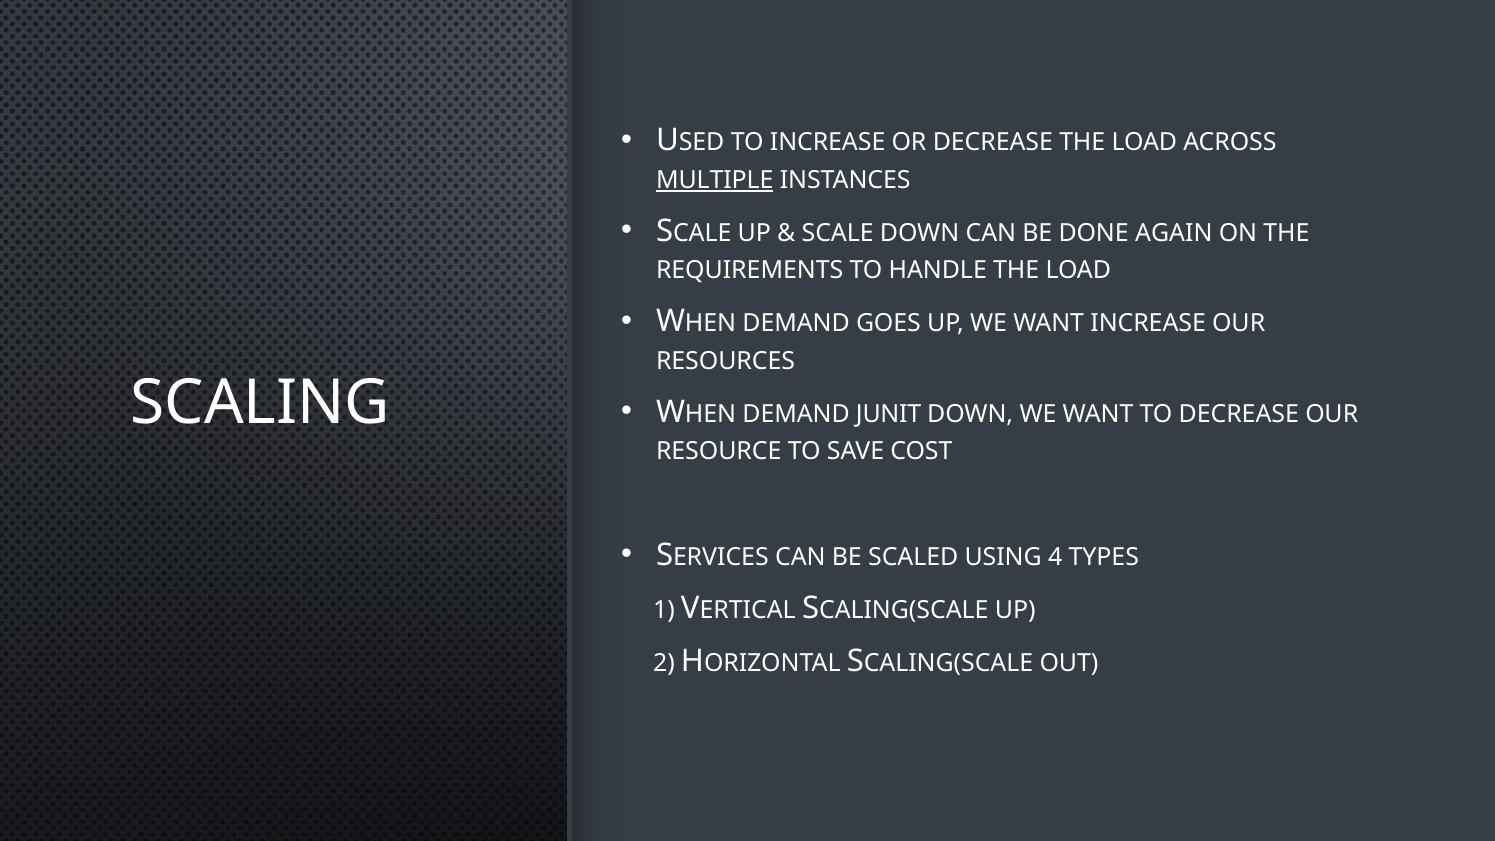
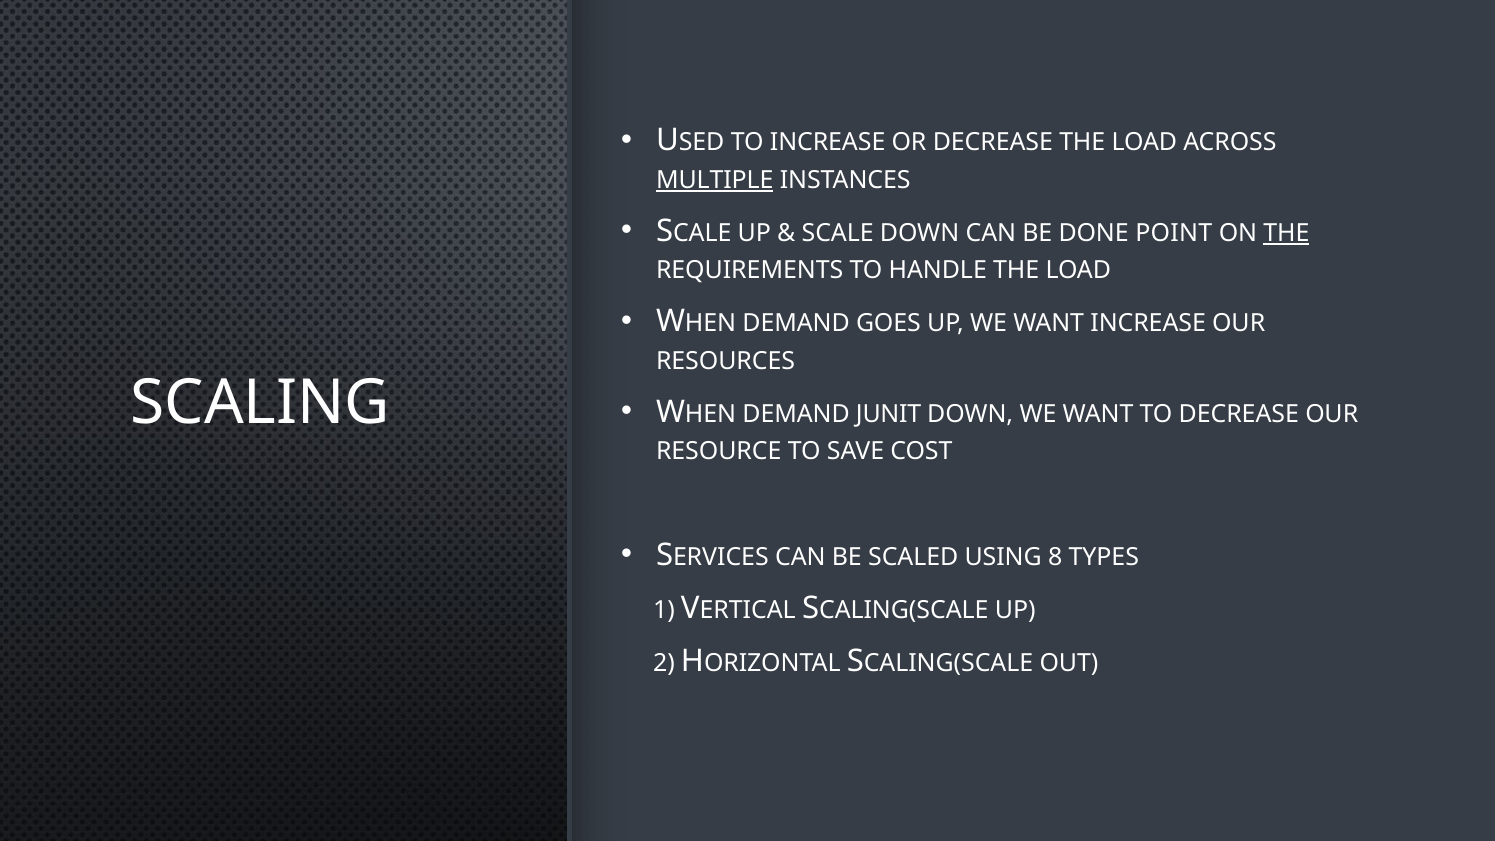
AGAIN: AGAIN -> POINT (1174, 233)
THE underline: none -> present (1286, 233)
4: 4 -> 8 (1055, 557)
